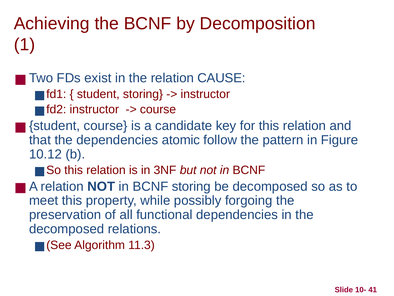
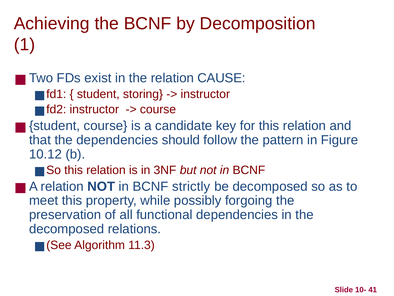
atomic: atomic -> should (181, 140)
BCNF storing: storing -> strictly (191, 186)
